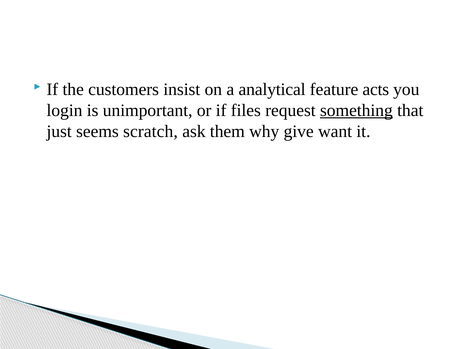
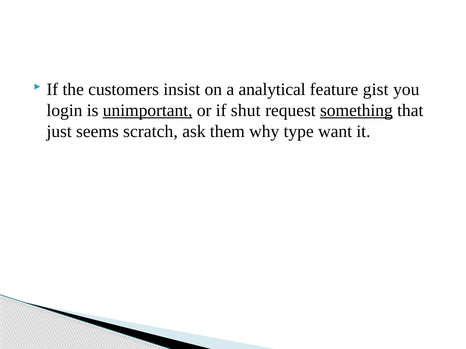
acts: acts -> gist (376, 90)
unimportant underline: none -> present (148, 110)
files: files -> shut (246, 110)
give: give -> type (299, 131)
